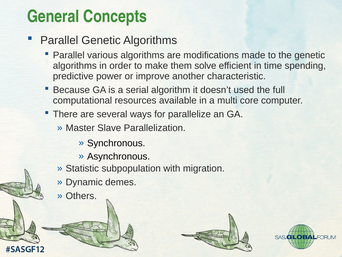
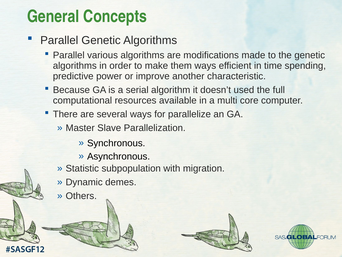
them solve: solve -> ways (205, 66)
